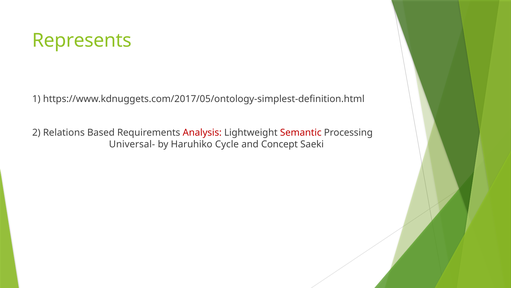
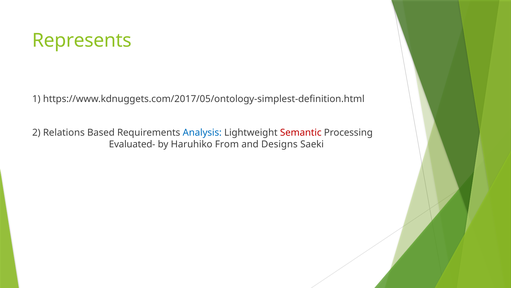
Analysis colour: red -> blue (202, 133)
Universal-: Universal- -> Evaluated- (132, 144)
Cycle: Cycle -> From (227, 144)
Concept: Concept -> Designs (279, 144)
